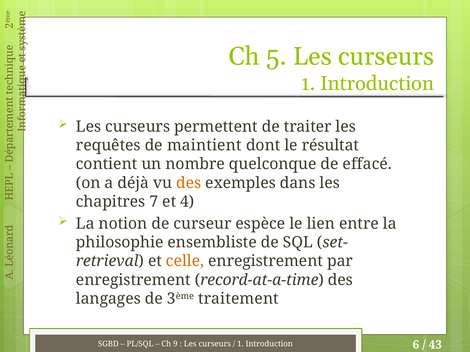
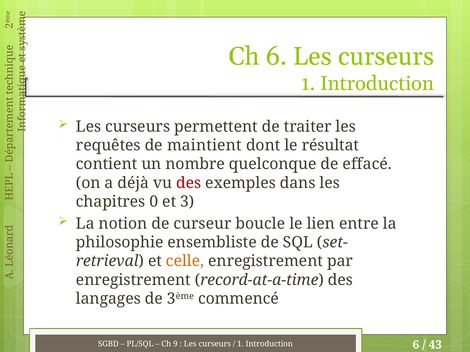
Ch 5: 5 -> 6 (277, 56)
des colour: orange -> red (189, 183)
7: 7 -> 0 (154, 202)
4: 4 -> 3 (187, 202)
espèce: espèce -> boucle (260, 224)
traitement: traitement -> commencé (239, 299)
